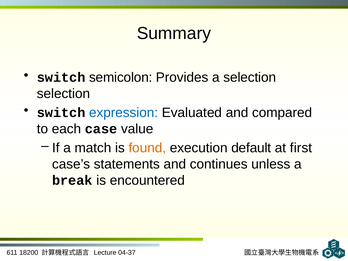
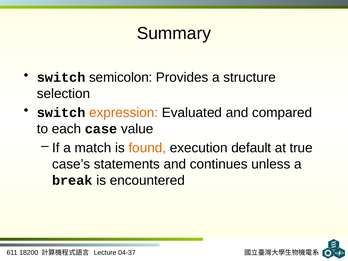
a selection: selection -> structure (250, 78)
expression colour: blue -> orange (124, 113)
first: first -> true (301, 148)
